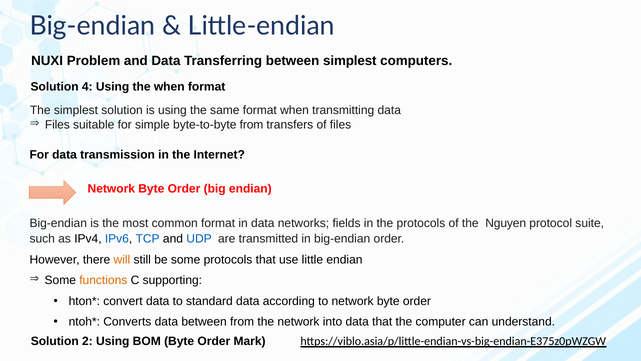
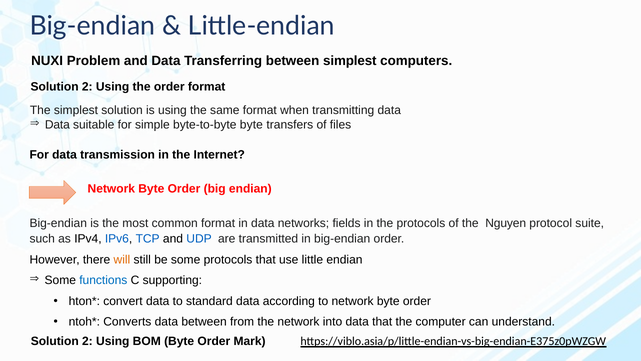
4: 4 -> 2 (87, 87)
the when: when -> order (169, 87)
Files: Files -> Data (57, 125)
byte-to-byte from: from -> byte (251, 125)
functions colour: orange -> blue (103, 280)
